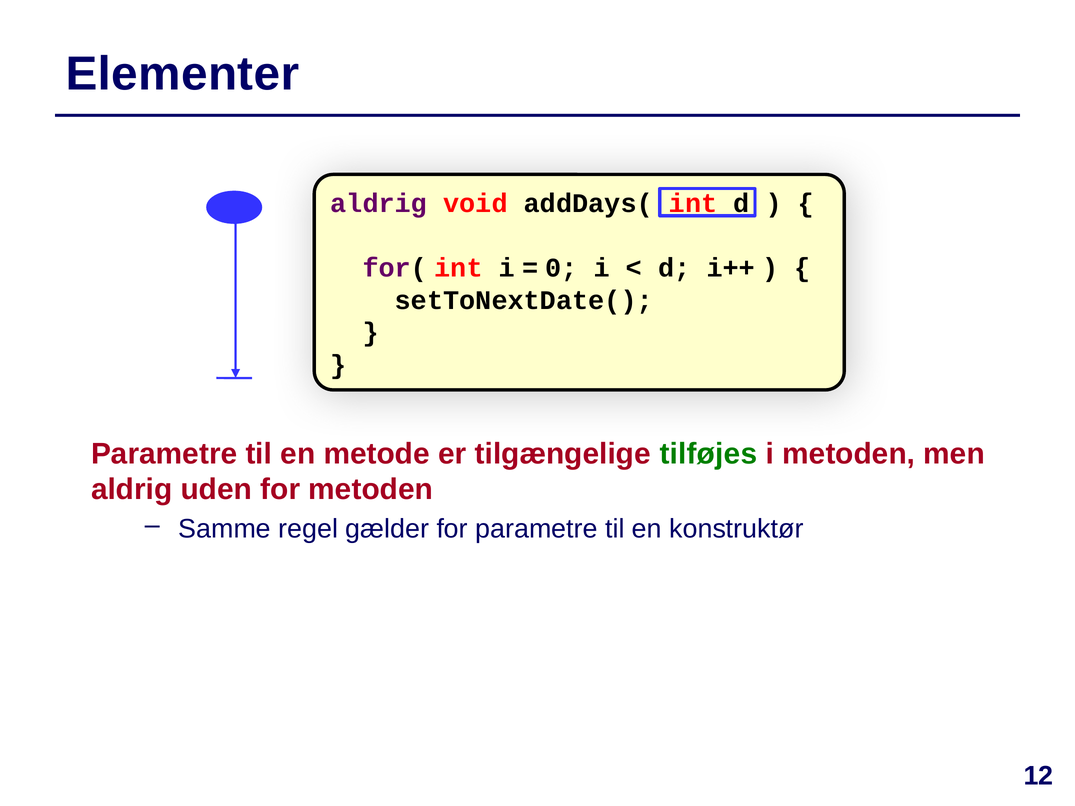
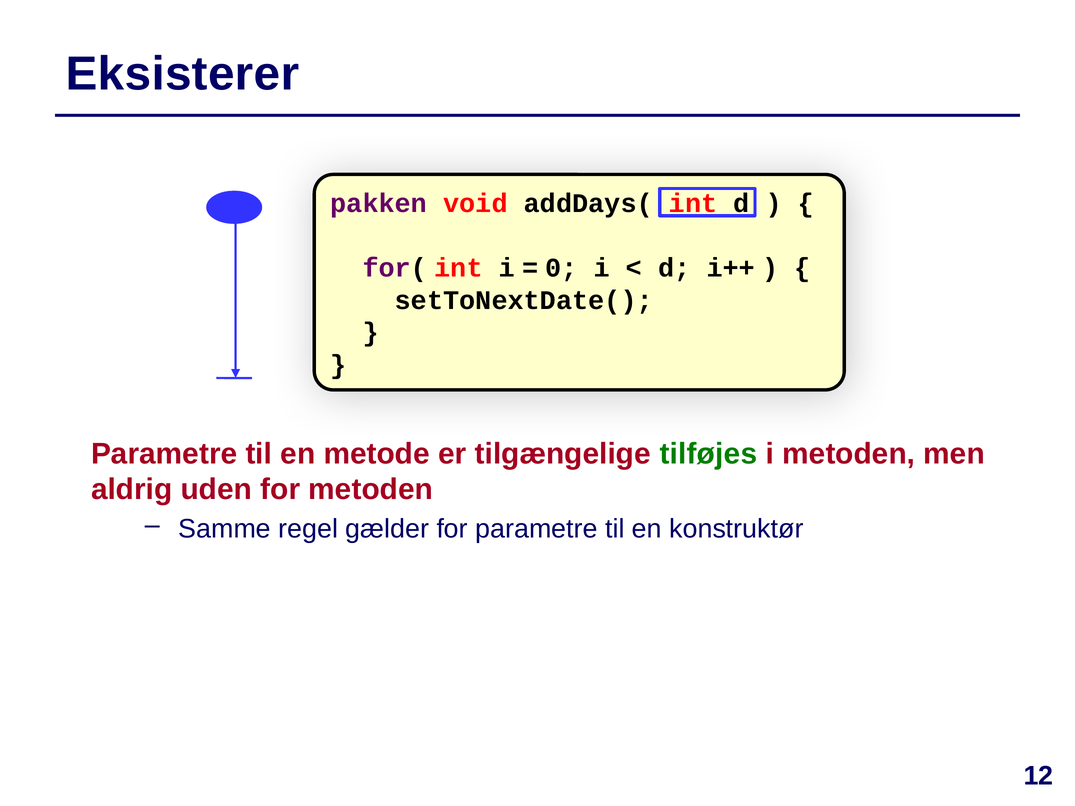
Elementer: Elementer -> Eksisterer (183, 74)
aldrig: aldrig -> pakken (379, 204)
